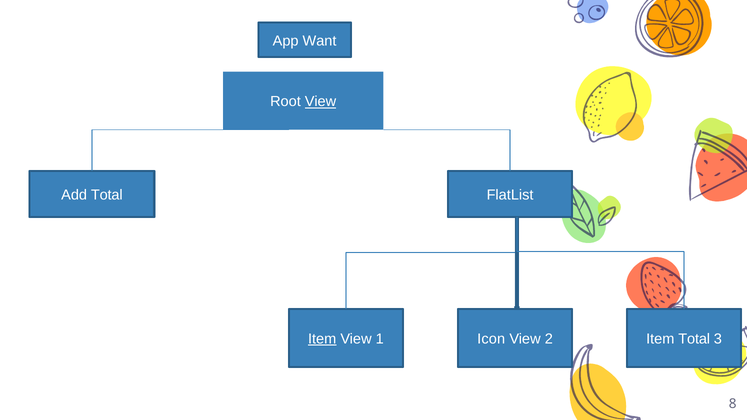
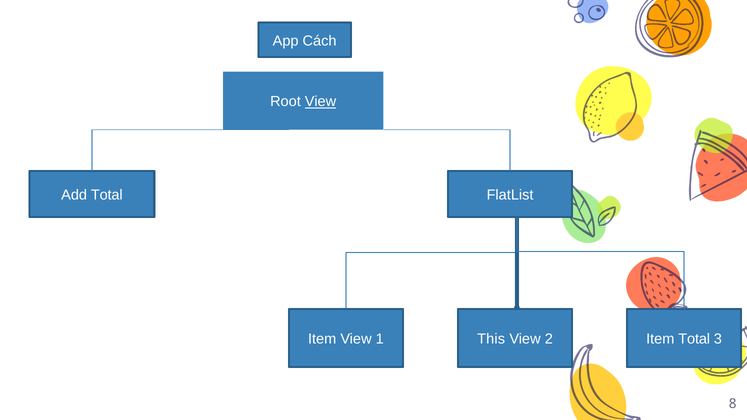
Want: Want -> Cách (320, 41)
Item underline: present -> none (322, 339)
Icon: Icon -> This (491, 339)
